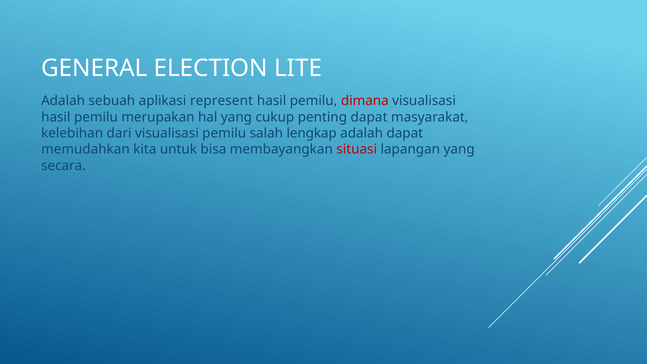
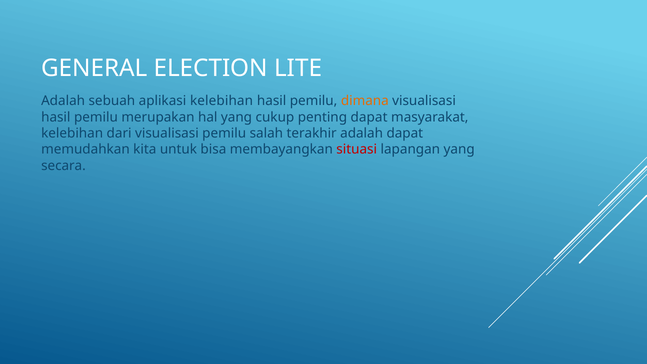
aplikasi represent: represent -> kelebihan (222, 101)
dimana colour: red -> orange (365, 101)
lengkap: lengkap -> terakhir (312, 133)
